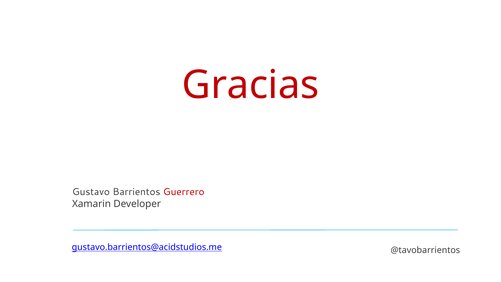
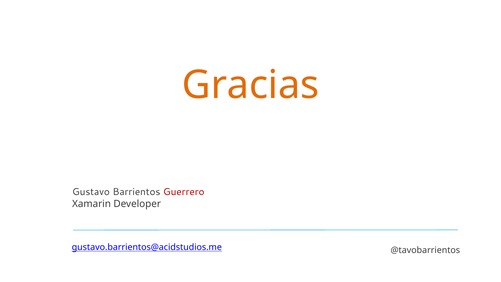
Gracias colour: red -> orange (251, 85)
